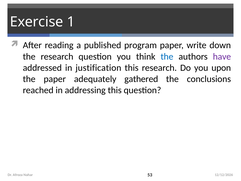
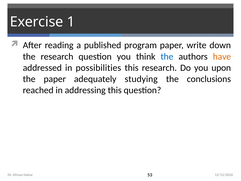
have colour: purple -> orange (222, 56)
justification: justification -> possibilities (98, 68)
gathered: gathered -> studying (141, 79)
